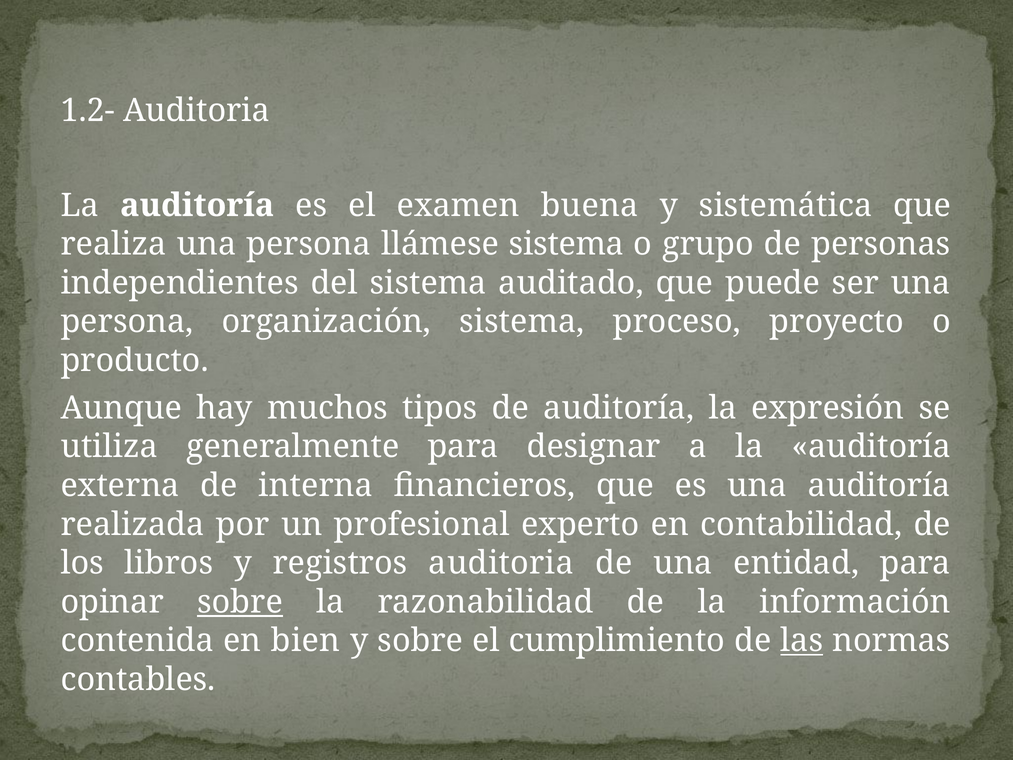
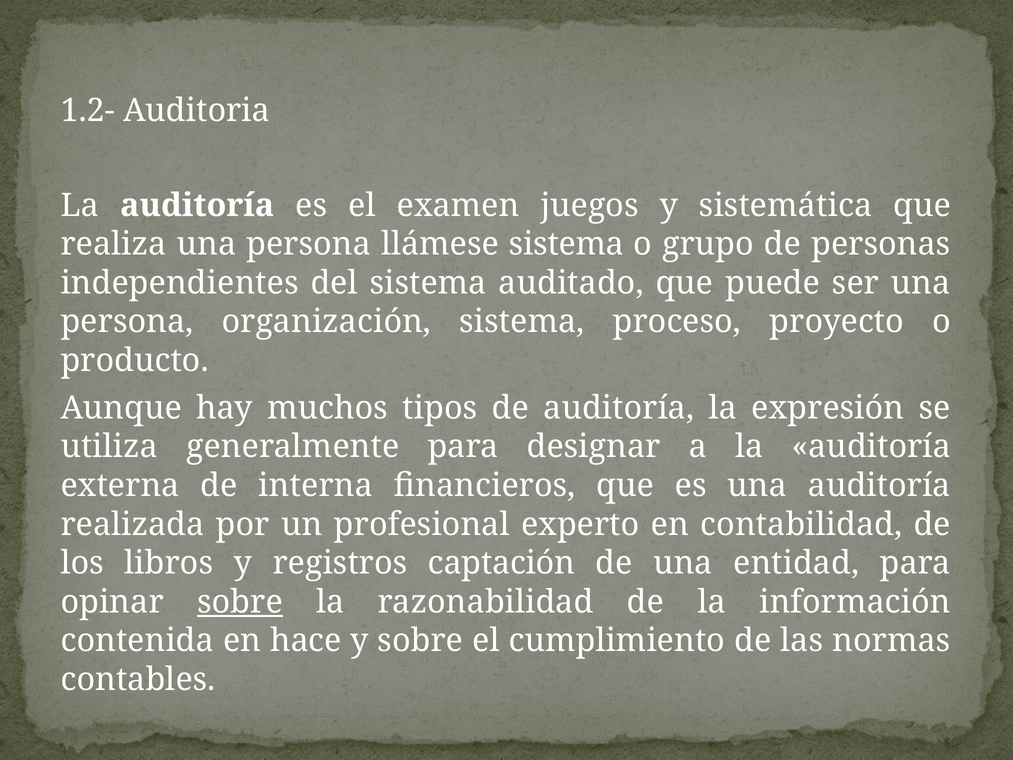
buena: buena -> juegos (590, 205)
registros auditoria: auditoria -> captación (501, 563)
bien: bien -> hace (306, 641)
las underline: present -> none (802, 641)
